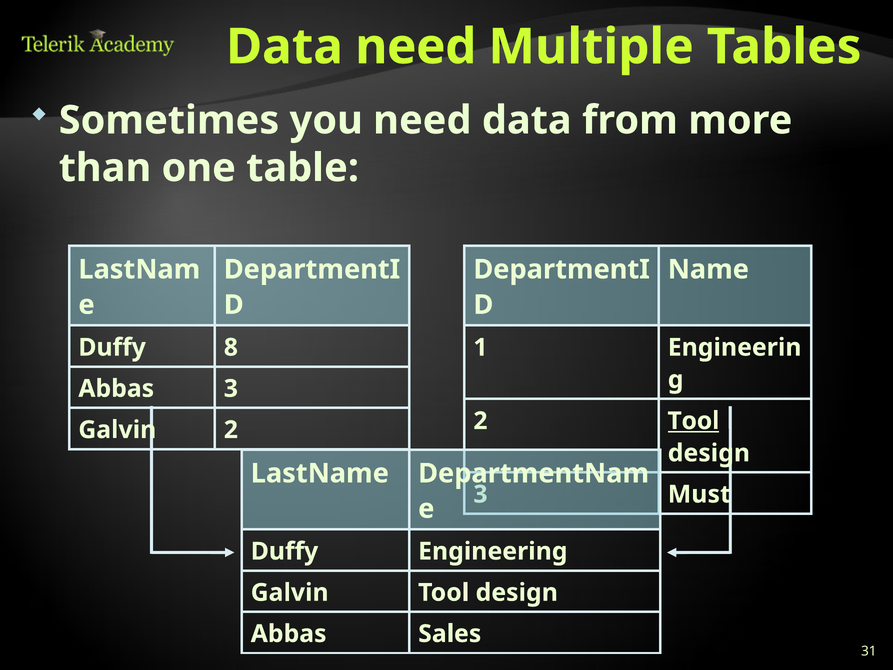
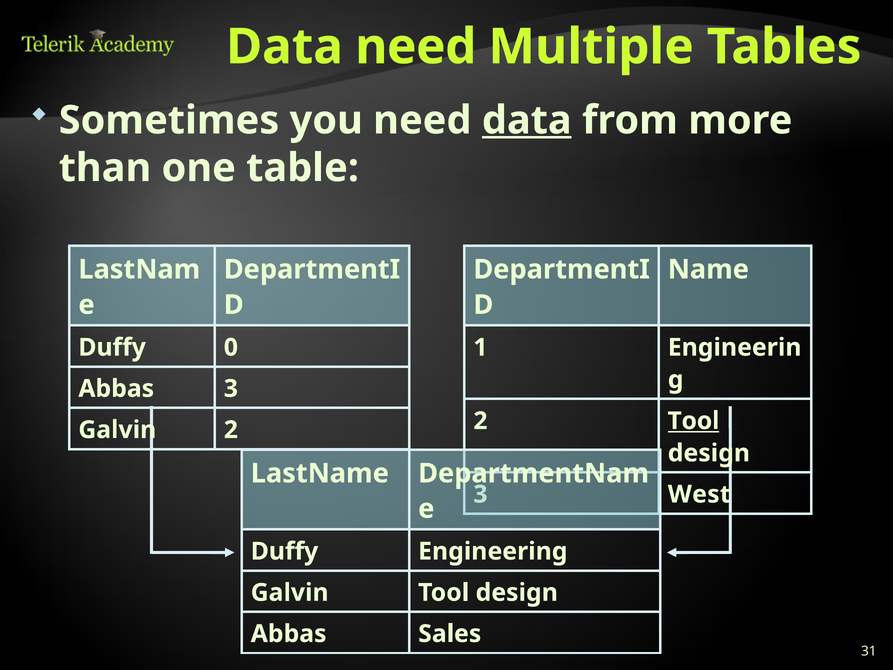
data underline: none -> present (527, 120)
8: 8 -> 0 (231, 347)
Must: Must -> West (699, 494)
